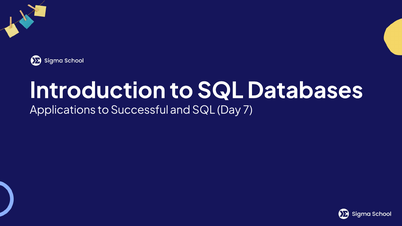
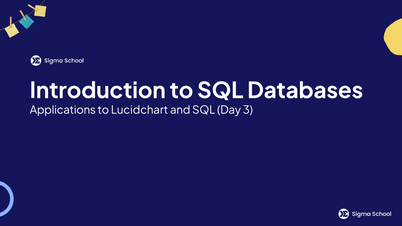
Successful: Successful -> Lucidchart (140, 110)
7: 7 -> 3 (248, 110)
